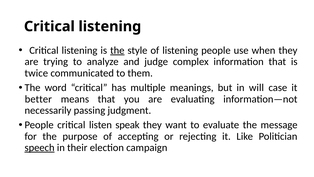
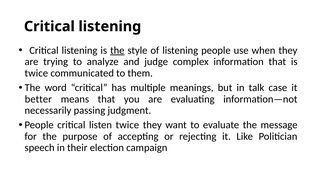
will: will -> talk (257, 88)
listen speak: speak -> twice (127, 125)
speech underline: present -> none (40, 147)
